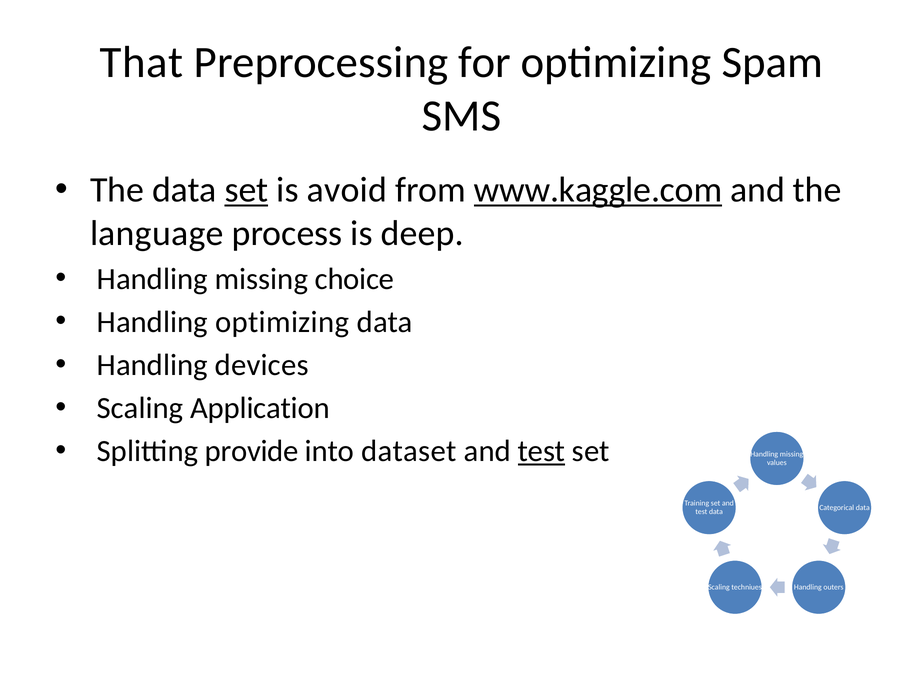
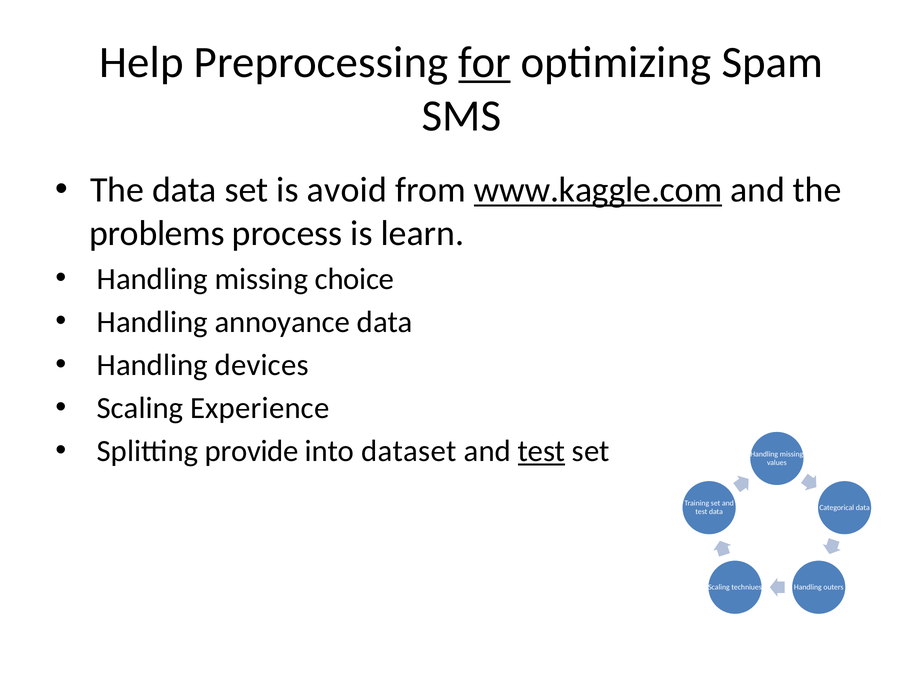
That: That -> Help (142, 62)
for underline: none -> present (485, 62)
set underline: present -> none (246, 190)
language: language -> problems (157, 233)
deep: deep -> learn (423, 233)
Handling optimizing: optimizing -> annoyance (282, 322)
Application: Application -> Experience (260, 408)
